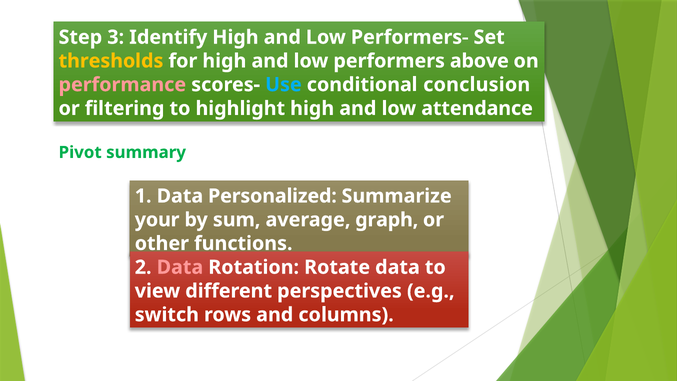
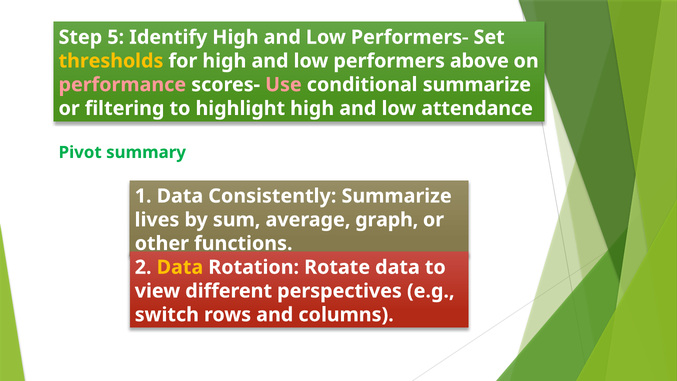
3: 3 -> 5 (116, 37)
Use colour: light blue -> pink (283, 85)
conditional conclusion: conclusion -> summarize (477, 85)
Personalized: Personalized -> Consistently (272, 196)
your: your -> lives (157, 220)
Data colour: pink -> yellow (180, 267)
